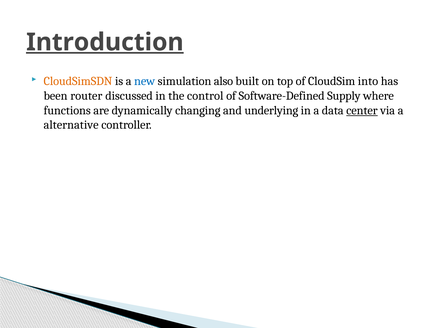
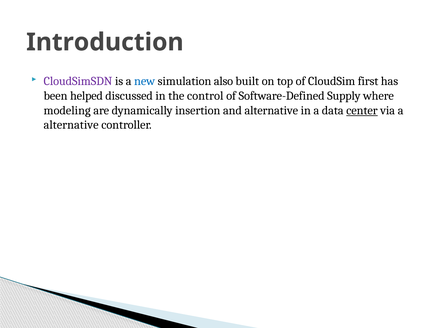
Introduction underline: present -> none (105, 42)
CloudSimSDN colour: orange -> purple (78, 81)
into: into -> first (368, 81)
router: router -> helped (86, 96)
functions: functions -> modeling (67, 110)
changing: changing -> insertion (198, 110)
and underlying: underlying -> alternative (271, 110)
